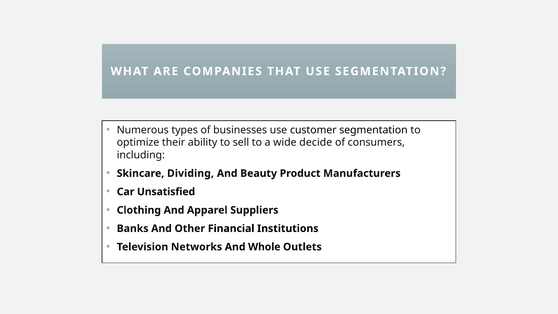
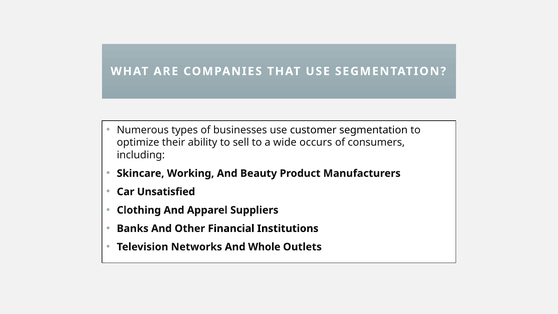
decide: decide -> occurs (316, 142)
Dividing: Dividing -> Working (191, 173)
